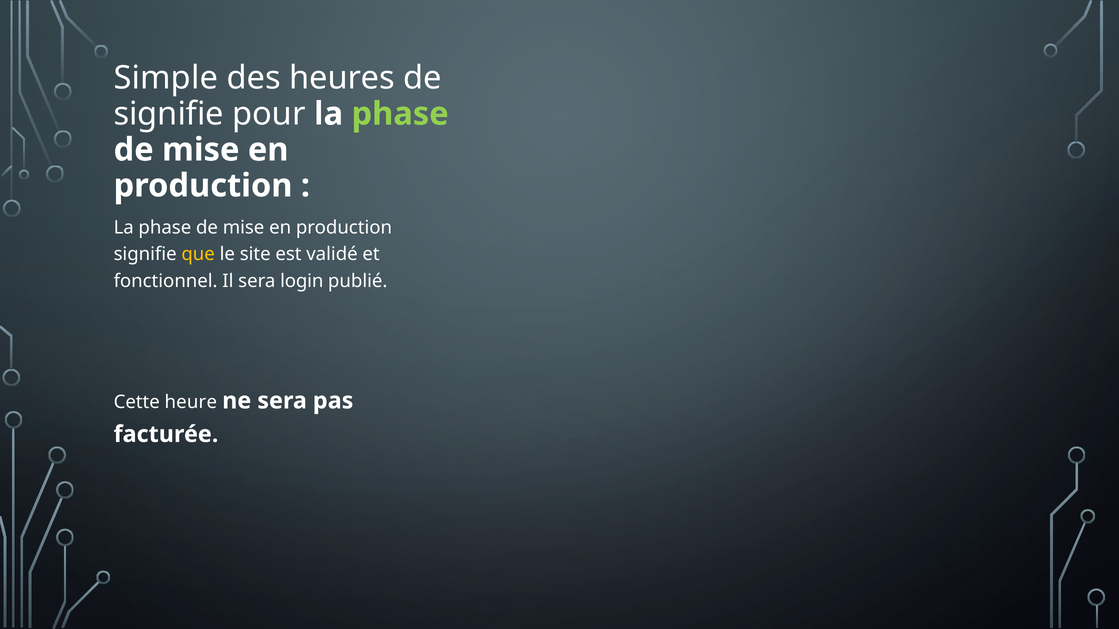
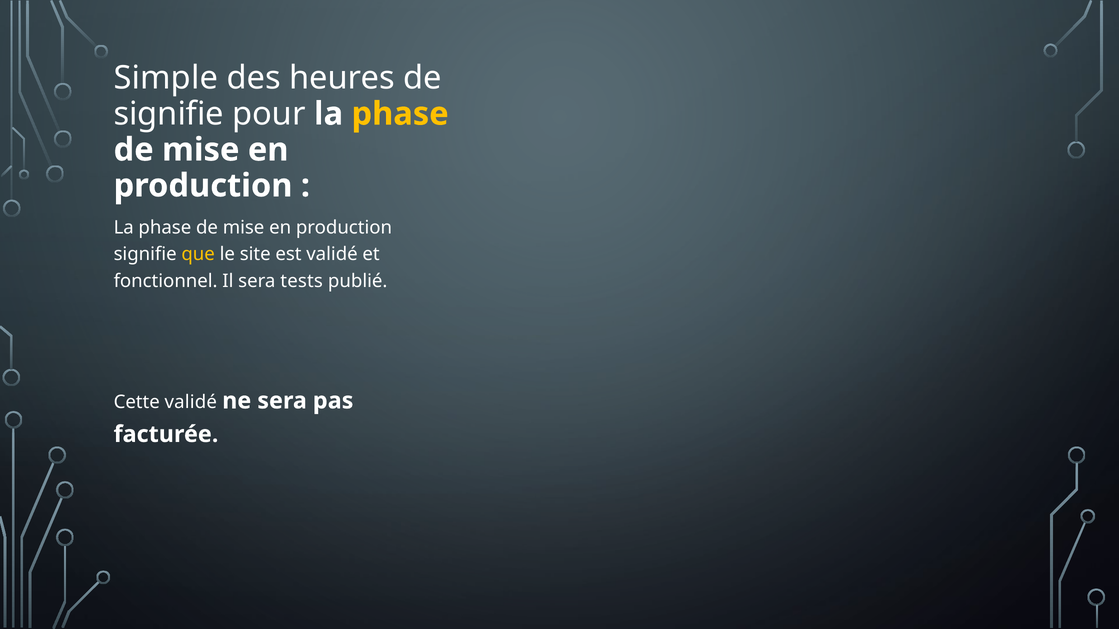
phase colour: light green -> yellow (400, 114)
login: login -> tests (302, 281)
Cette heure: heure -> validé (191, 403)
